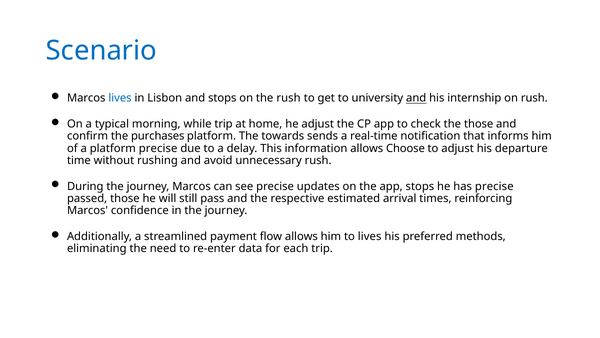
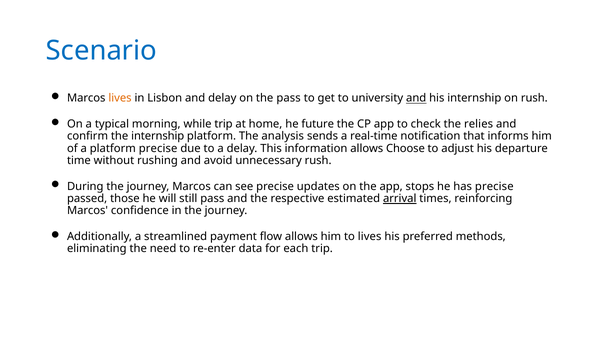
lives colour: blue -> orange (120, 98)
and stops: stops -> delay (222, 98)
the rush: rush -> pass (289, 98)
he adjust: adjust -> future (318, 124)
the those: those -> relies (479, 124)
the purchases: purchases -> internship (158, 136)
towards: towards -> analysis (283, 136)
arrival underline: none -> present (400, 198)
